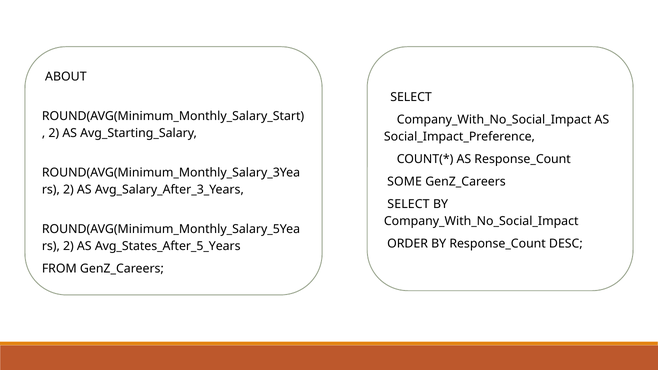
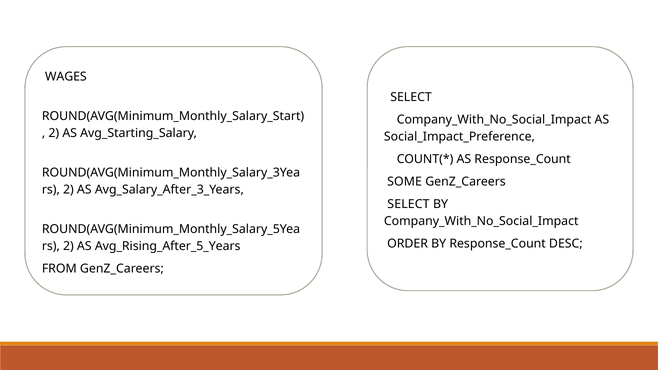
ABOUT: ABOUT -> WAGES (66, 77)
Avg_States_After_5_Years: Avg_States_After_5_Years -> Avg_Rising_After_5_Years (168, 246)
